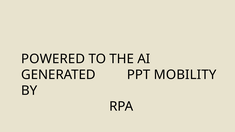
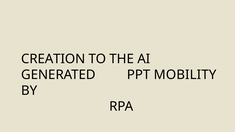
POWERED: POWERED -> CREATION (53, 59)
